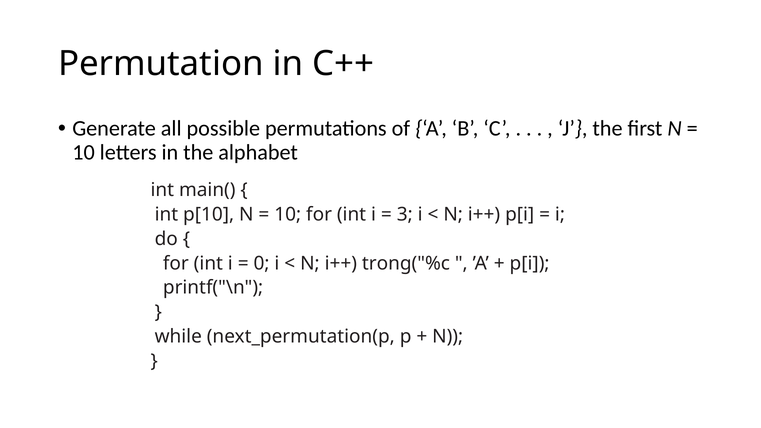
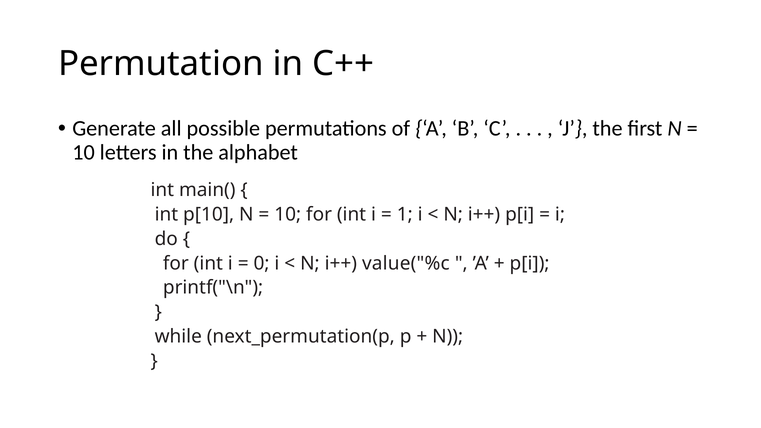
3: 3 -> 1 (405, 214)
trong("%c: trong("%c -> value("%c (406, 263)
